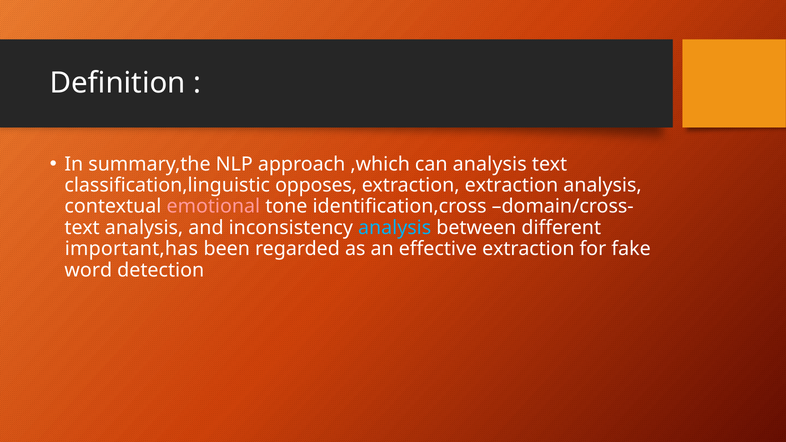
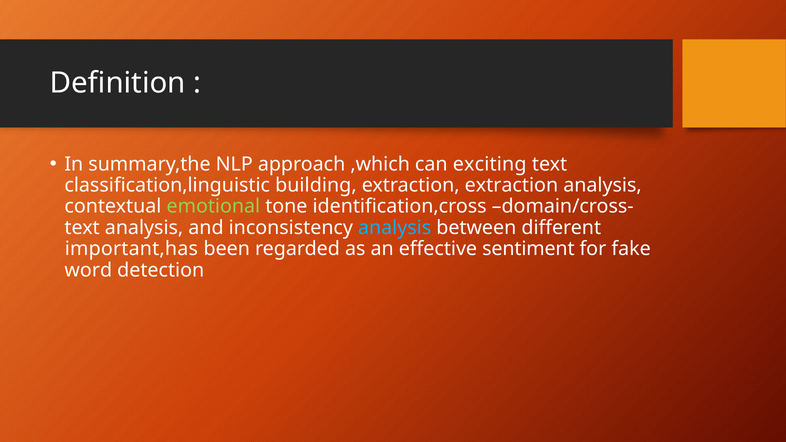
can analysis: analysis -> exciting (490, 164)
opposes: opposes -> building (316, 185)
emotional colour: pink -> light green (213, 207)
effective extraction: extraction -> sentiment (528, 249)
